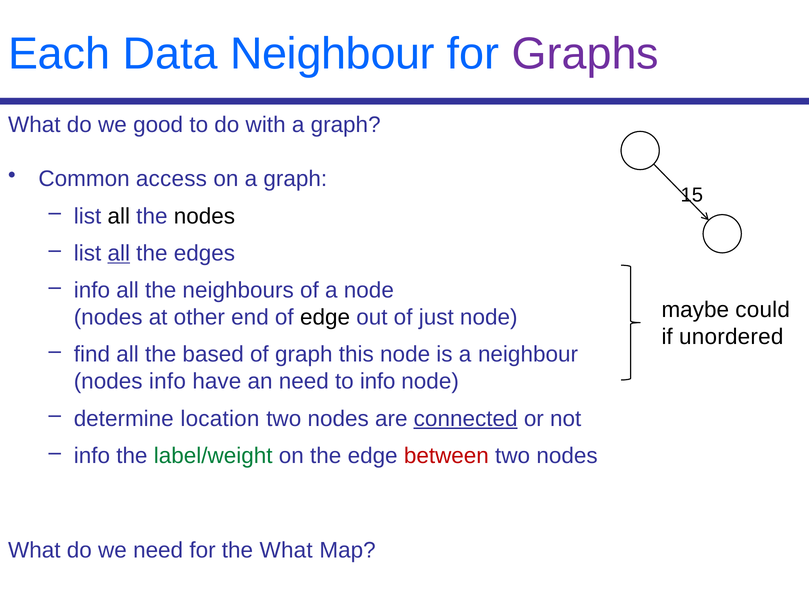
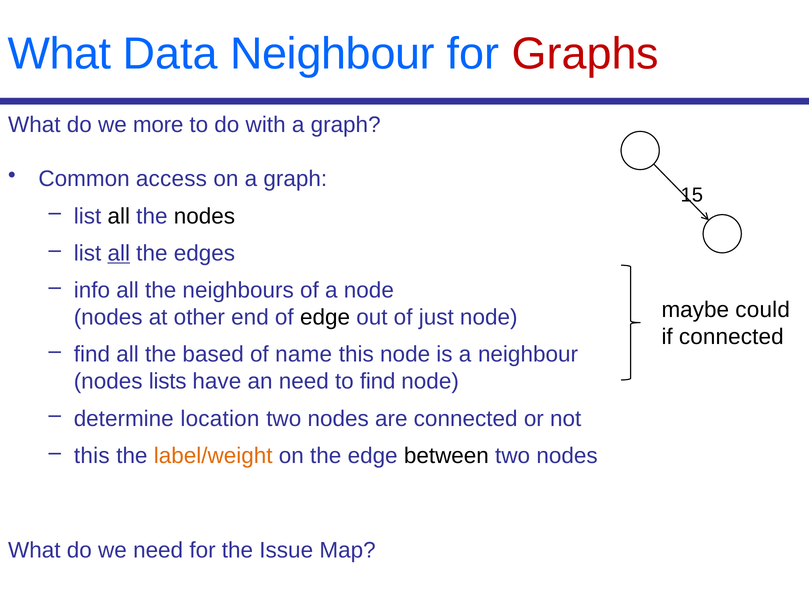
Each: Each -> What (59, 54)
Graphs colour: purple -> red (585, 54)
good: good -> more (158, 125)
if unordered: unordered -> connected (731, 337)
of graph: graph -> name (304, 354)
nodes info: info -> lists (168, 381)
to info: info -> find (378, 381)
connected underline: present -> none (466, 418)
info: info -> this (92, 456)
label/weight colour: green -> orange (213, 456)
between colour: red -> black (446, 456)
the What: What -> Issue (286, 550)
